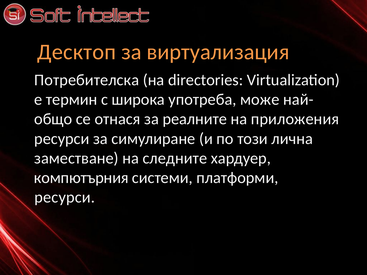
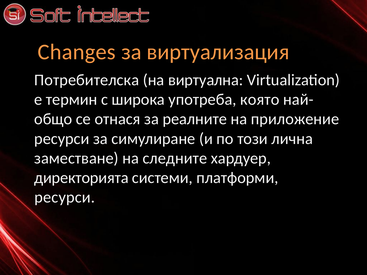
Десктоп: Десктоп -> Changes (77, 52)
directories: directories -> виртуална (206, 80)
може: може -> която (260, 100)
приложения: приложения -> приложение (295, 119)
компютърния: компютърния -> директорията (81, 178)
